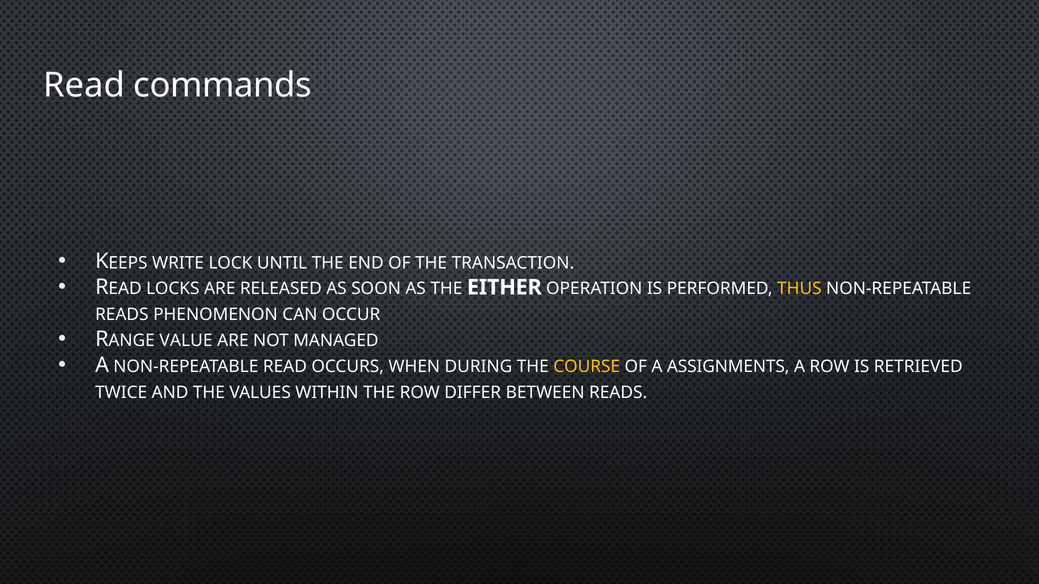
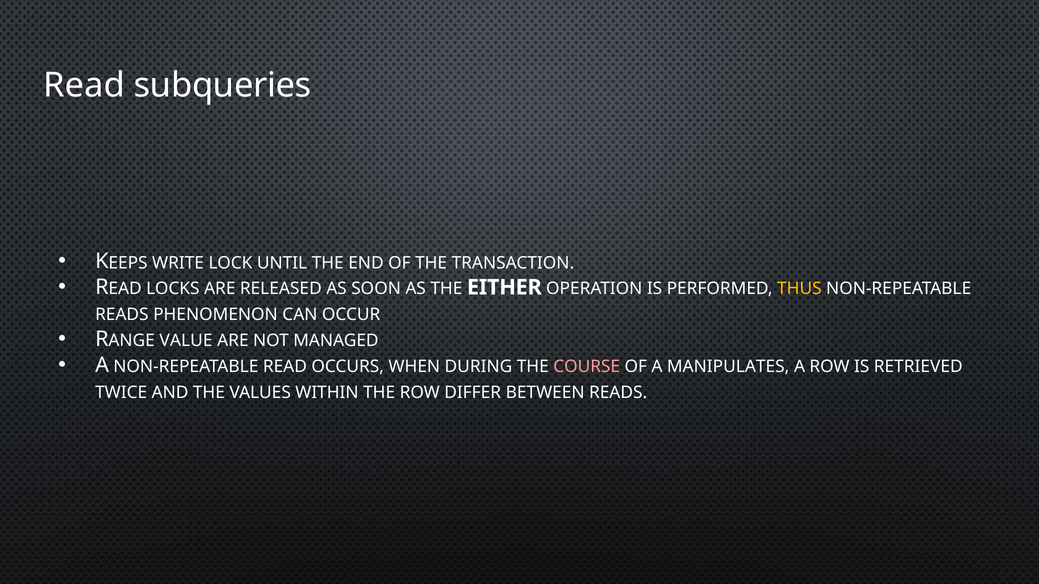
commands: commands -> subqueries (223, 86)
COURSE colour: yellow -> pink (587, 367)
ASSIGNMENTS: ASSIGNMENTS -> MANIPULATES (728, 367)
